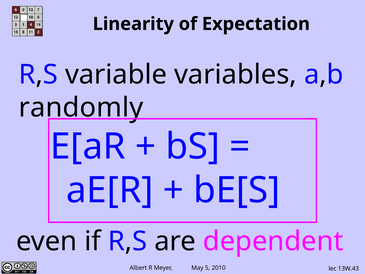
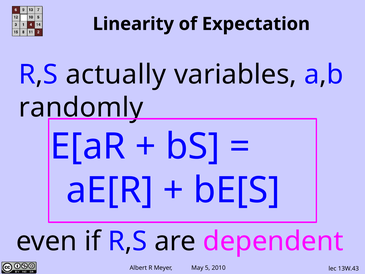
variable: variable -> actually (116, 75)
